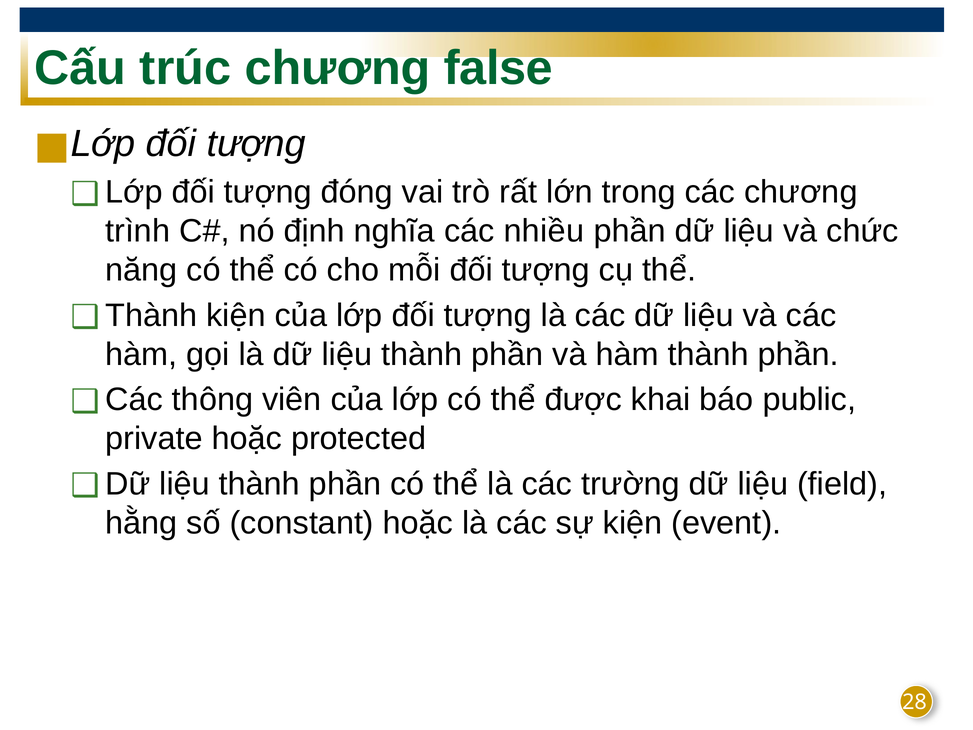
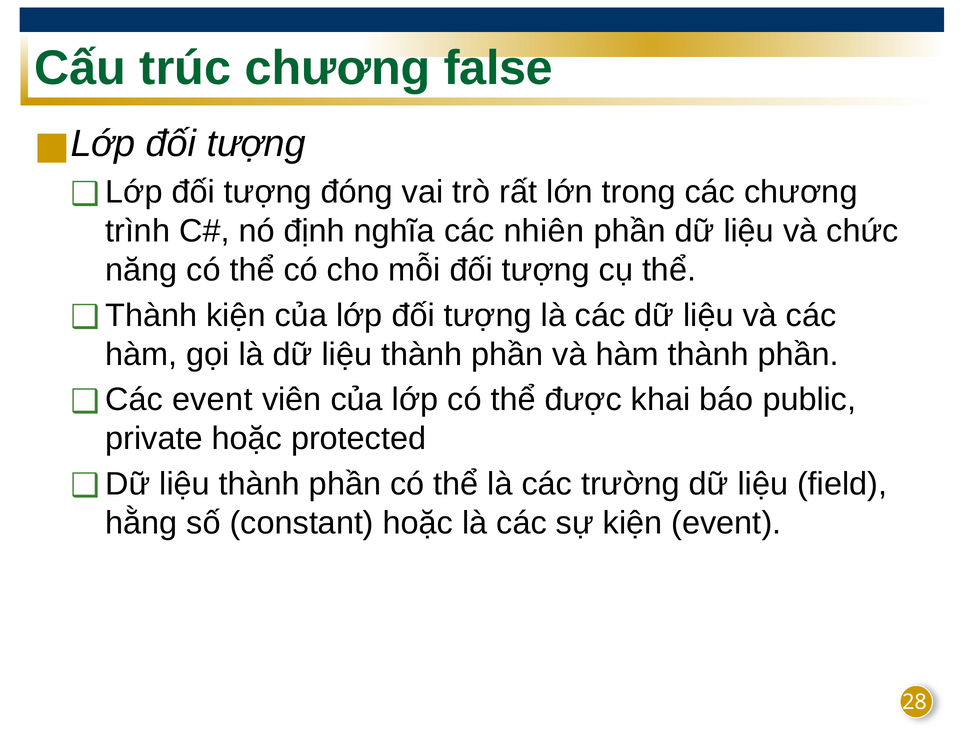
nhiều: nhiều -> nhiên (544, 231)
thông: thông -> event (212, 400)
